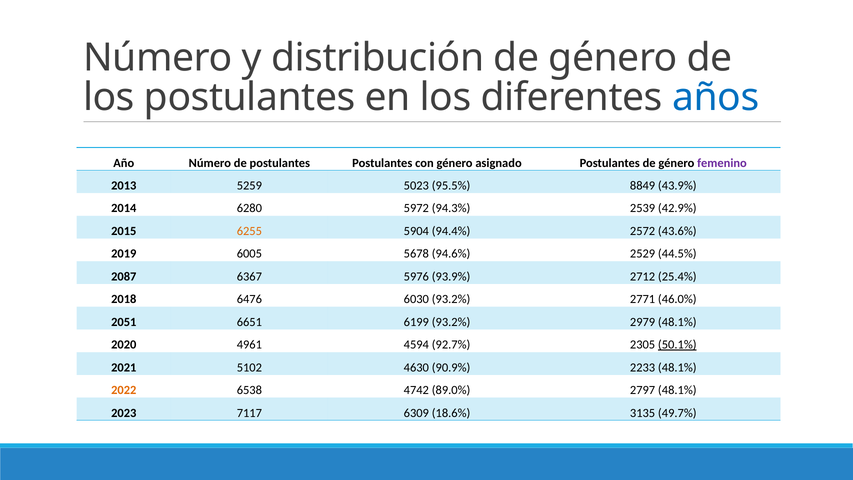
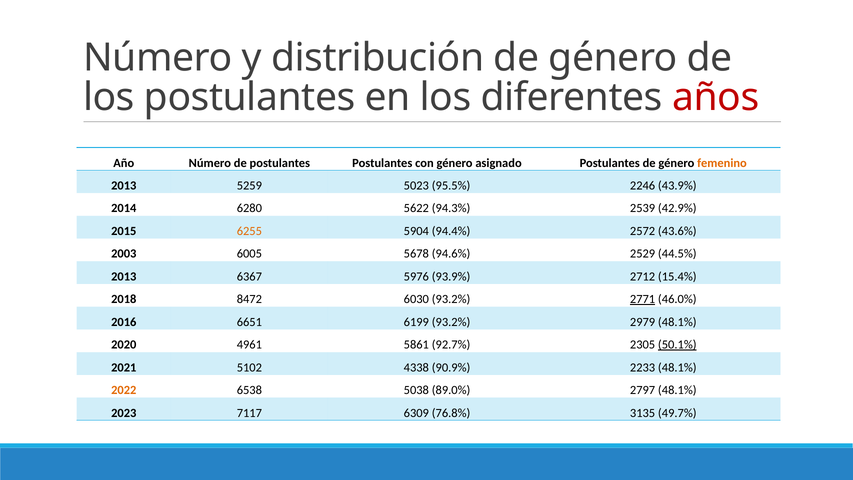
años colour: blue -> red (716, 97)
femenino colour: purple -> orange (722, 163)
8849: 8849 -> 2246 (643, 186)
5972: 5972 -> 5622 (416, 208)
2019: 2019 -> 2003 (124, 254)
2087: 2087 -> 2013 (124, 276)
25.4%: 25.4% -> 15.4% (677, 276)
6476: 6476 -> 8472 (249, 299)
2771 underline: none -> present (643, 299)
2051: 2051 -> 2016 (124, 322)
4594: 4594 -> 5861 (416, 345)
4630: 4630 -> 4338 (416, 367)
4742: 4742 -> 5038 (416, 390)
18.6%: 18.6% -> 76.8% (451, 413)
